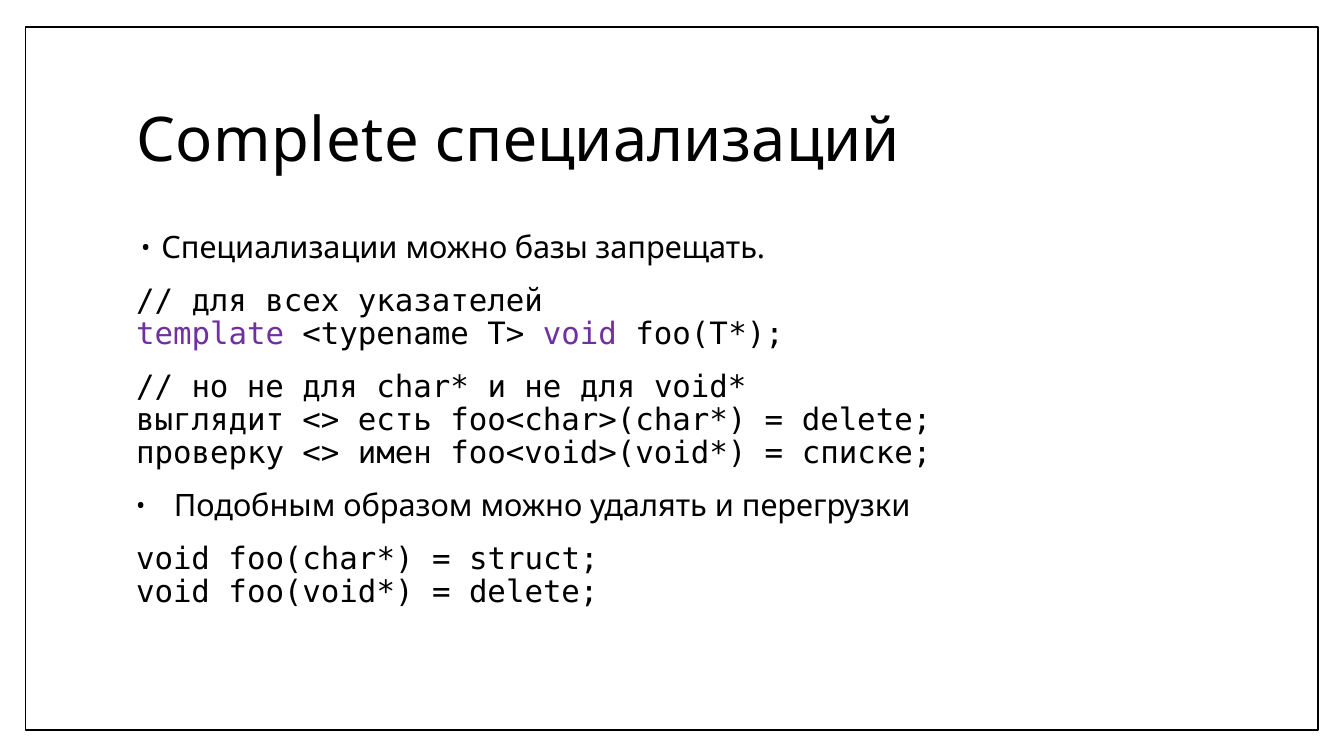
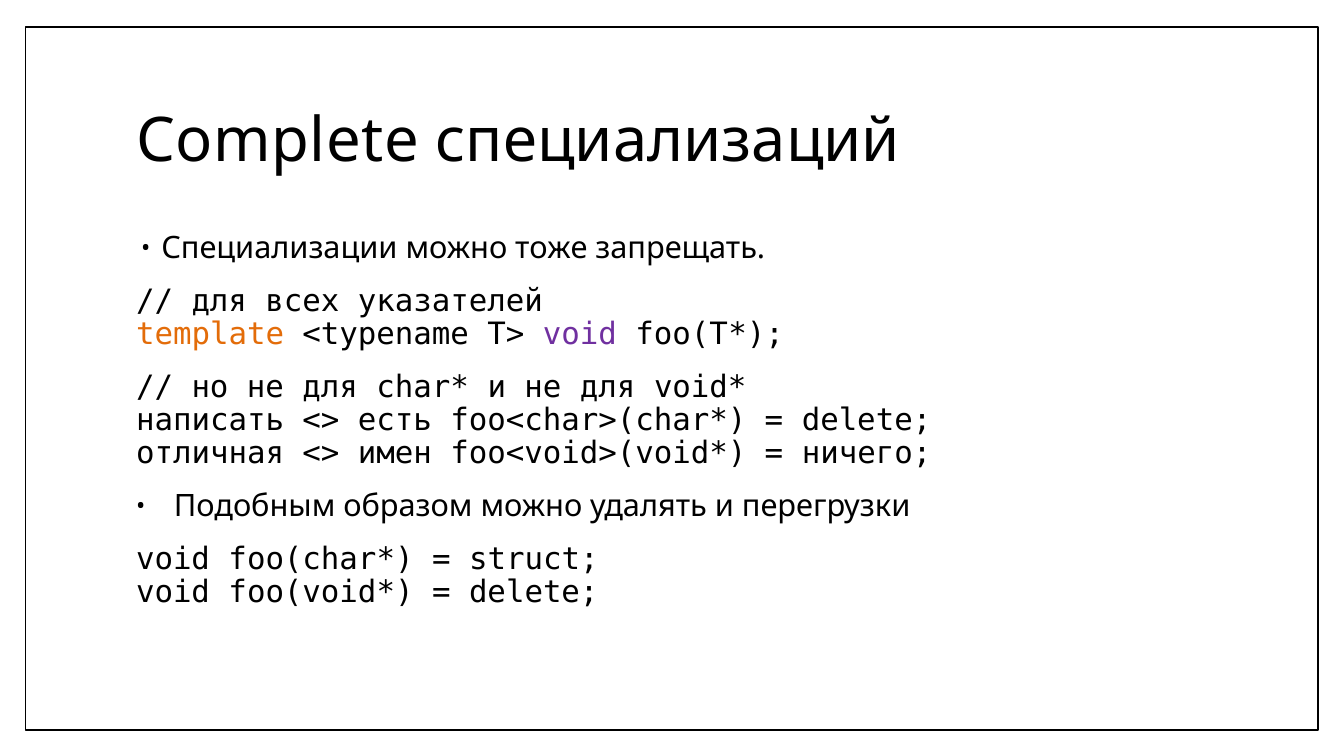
базы: базы -> тоже (551, 248)
template colour: purple -> orange (210, 334)
выглядит: выглядит -> написать (210, 420)
проверку: проверку -> отличная (210, 454)
списке: списке -> ничего (867, 454)
